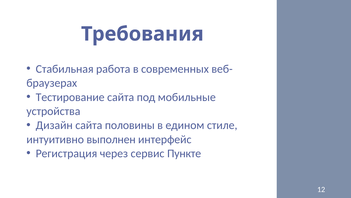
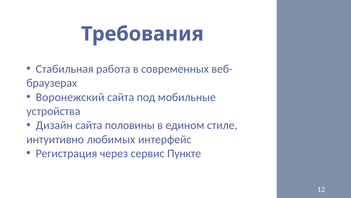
Тестирование: Тестирование -> Воронежский (70, 97)
выполнен: выполнен -> любимых (111, 139)
